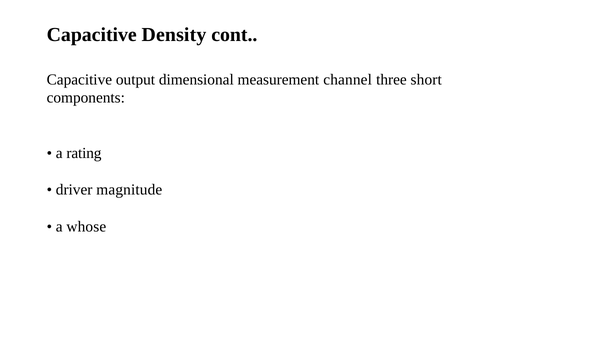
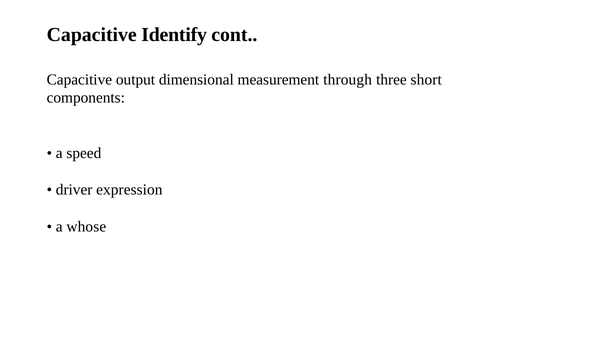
Density: Density -> Identify (174, 35)
channel: channel -> through (348, 79)
rating: rating -> speed (84, 153)
magnitude: magnitude -> expression (129, 190)
